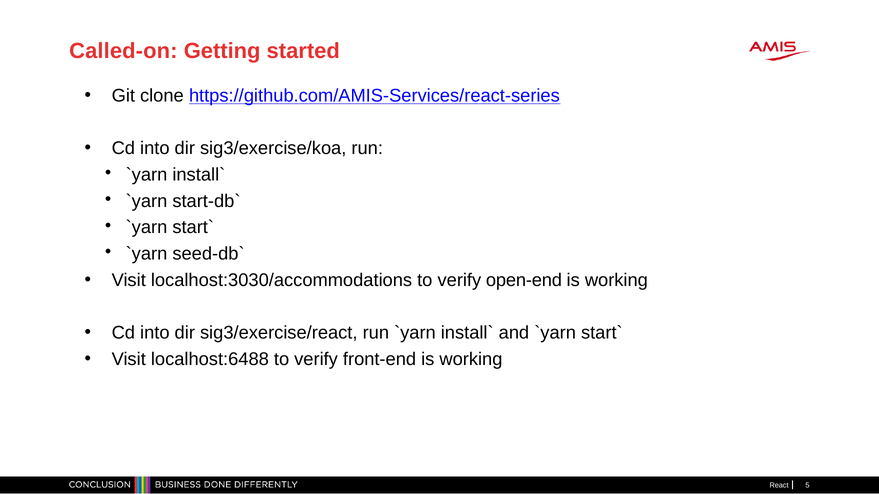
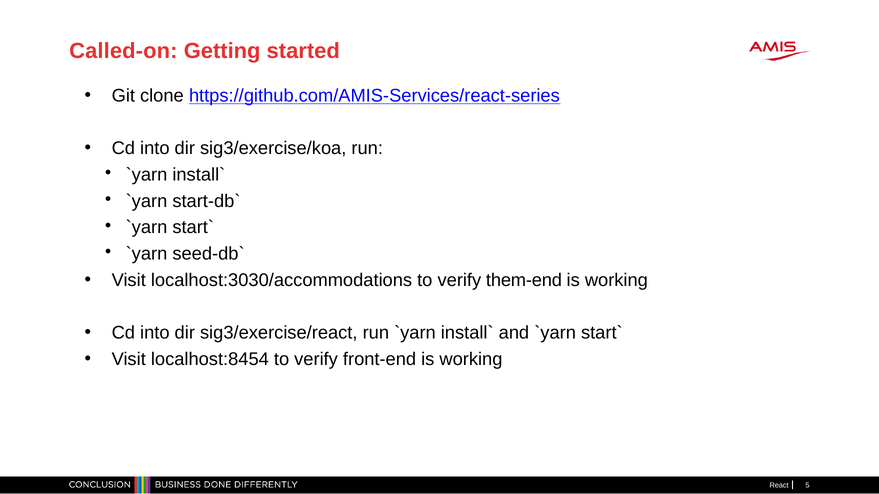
open-end: open-end -> them-end (524, 280)
localhost:6488: localhost:6488 -> localhost:8454 (210, 359)
